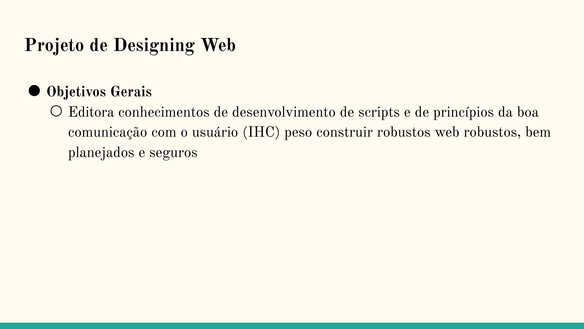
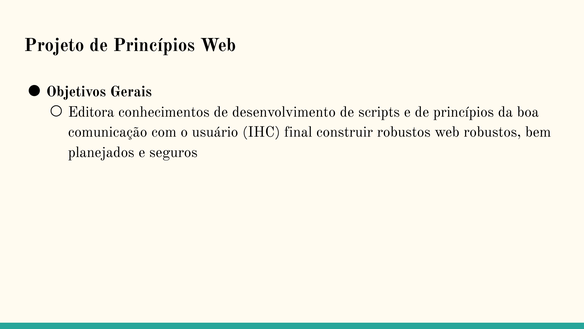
Projeto de Designing: Designing -> Princípios (154, 45)
peso: peso -> final (298, 132)
